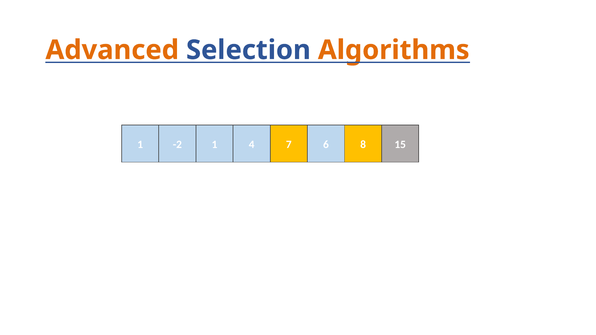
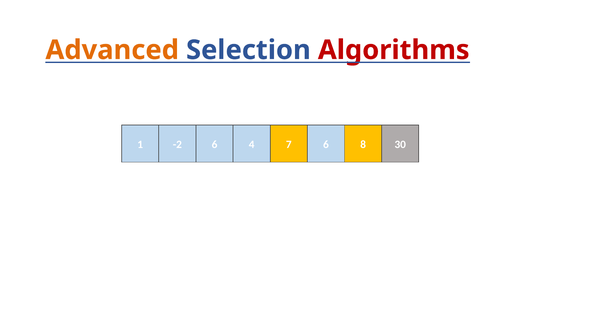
Algorithms colour: orange -> red (394, 50)
-2 1: 1 -> 6 (215, 145)
15: 15 -> 30 (400, 145)
